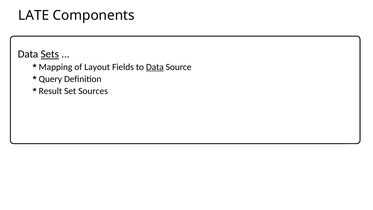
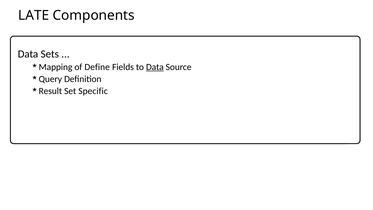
Sets underline: present -> none (50, 54)
Layout: Layout -> Define (97, 67)
Sources: Sources -> Specific (93, 91)
